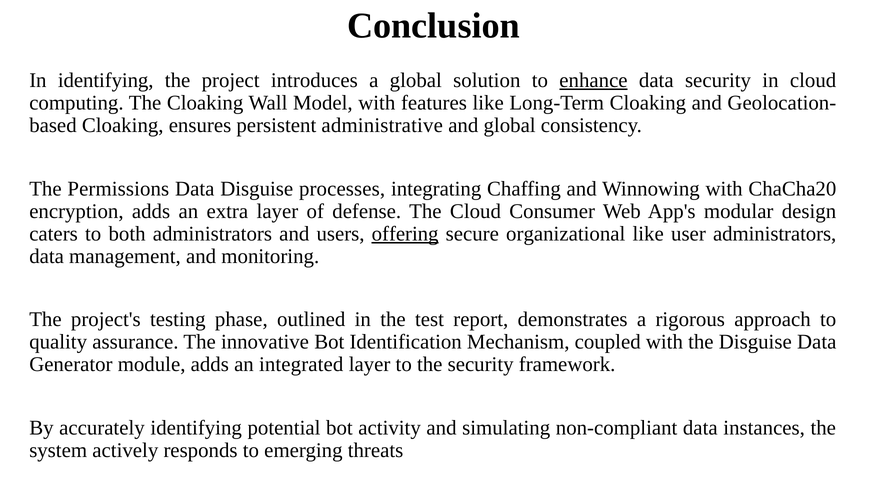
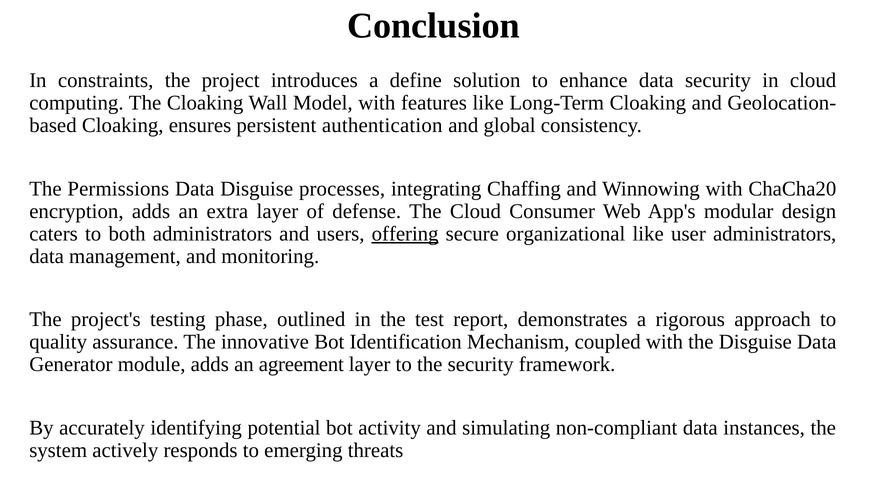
In identifying: identifying -> constraints (106, 80)
a global: global -> define (416, 80)
enhance underline: present -> none (593, 80)
administrative: administrative -> authentication (382, 125)
integrated: integrated -> agreement (301, 364)
